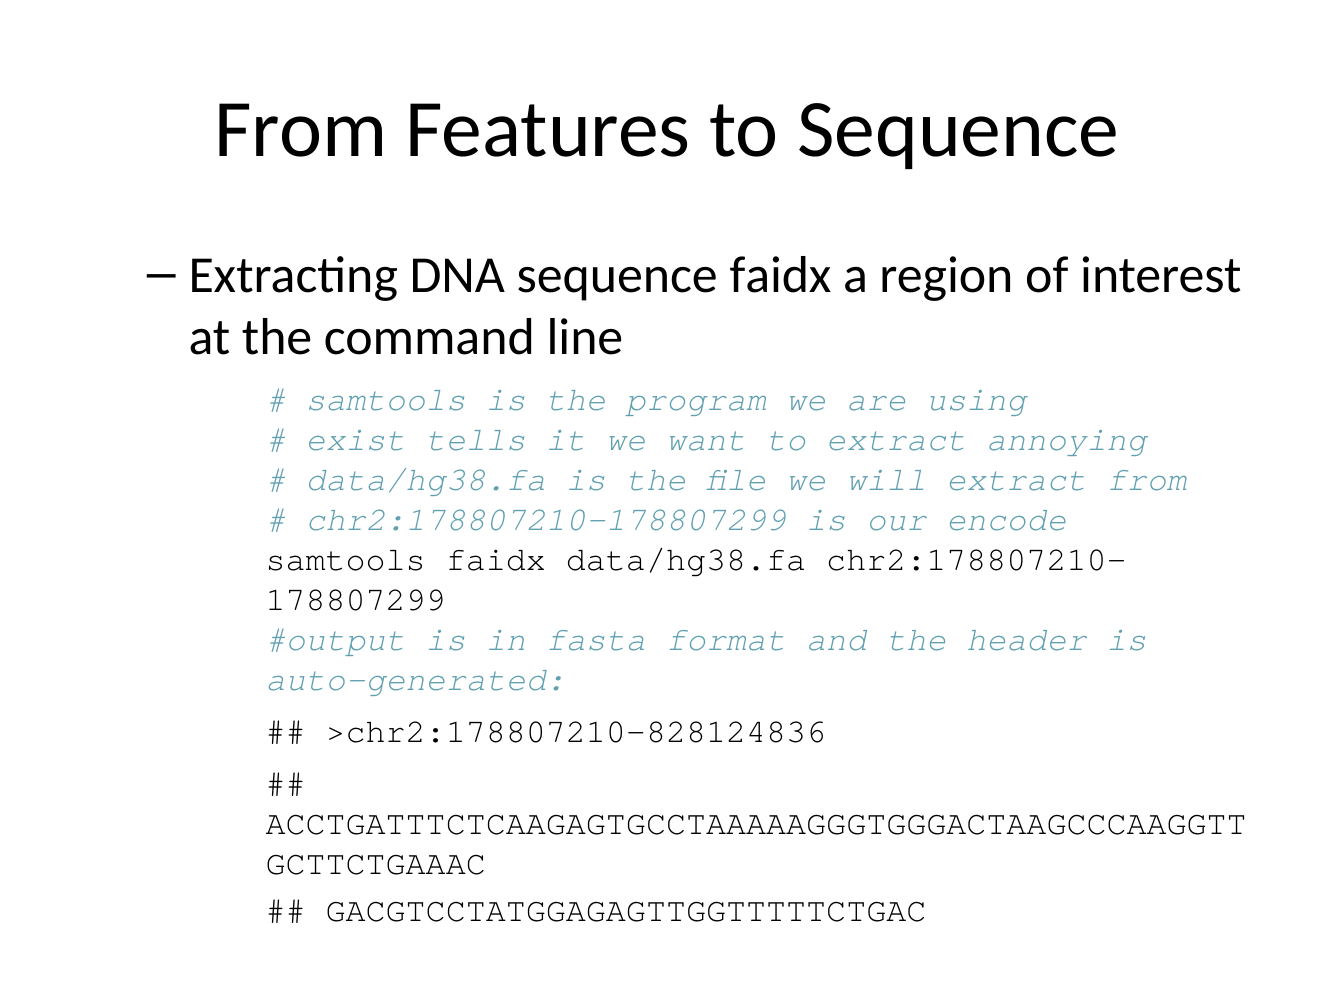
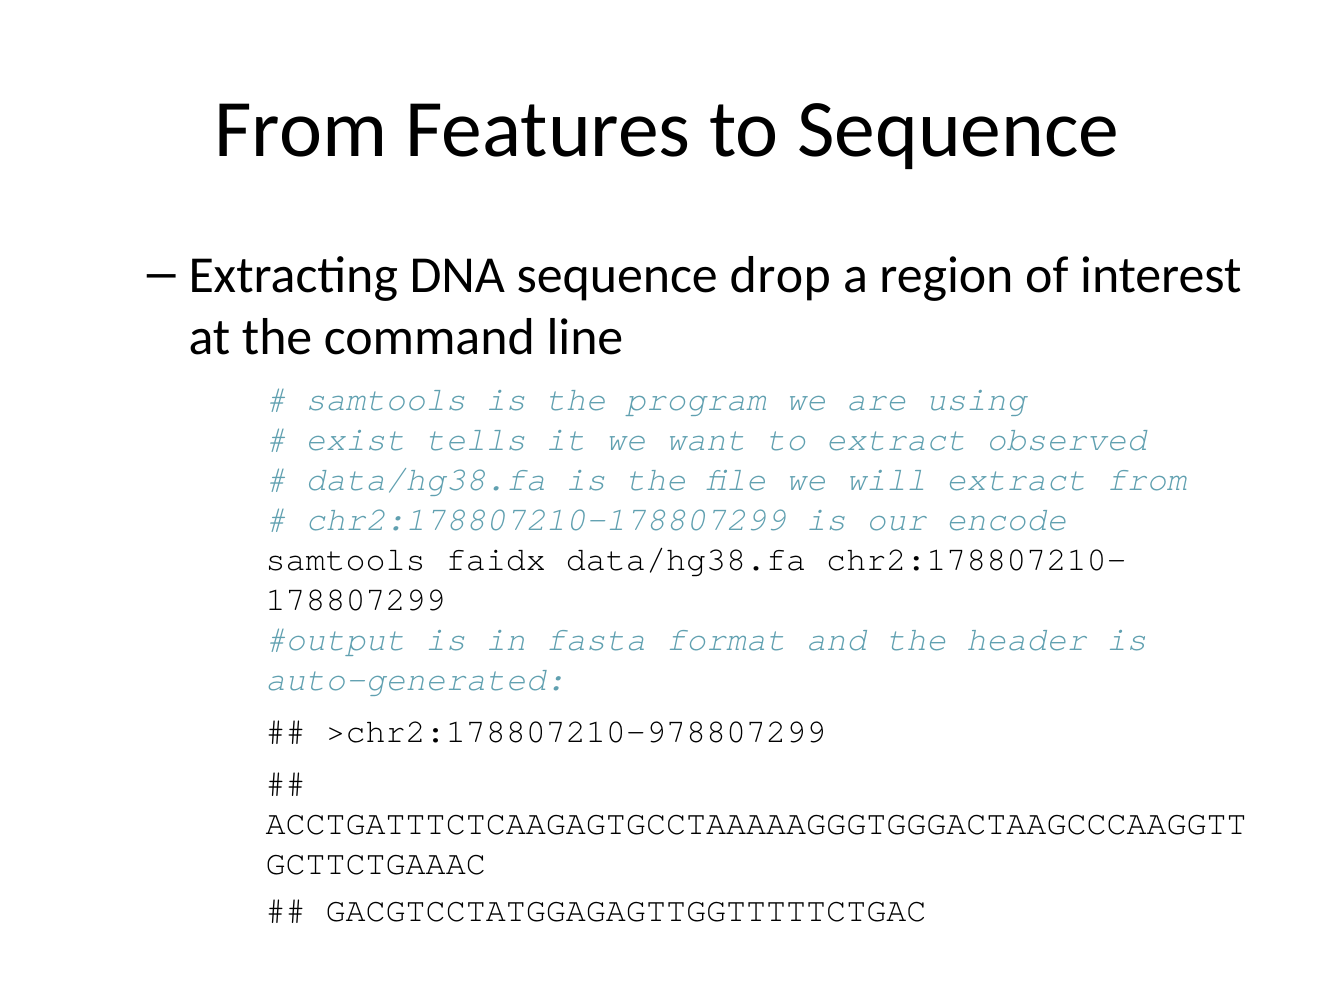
sequence faidx: faidx -> drop (780, 275)
annoying: annoying -> observed (1067, 439)
>chr2:178807210-828124836: >chr2:178807210-828124836 -> >chr2:178807210-978807299 (576, 731)
